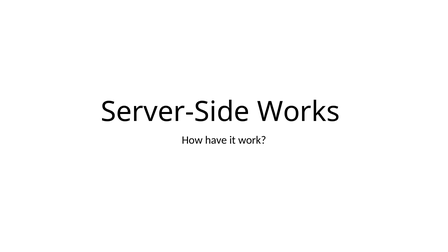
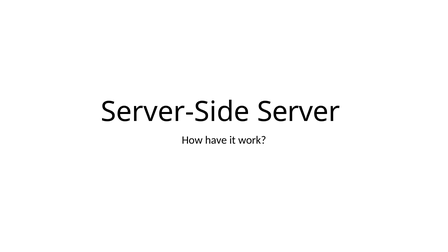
Works: Works -> Server (299, 112)
